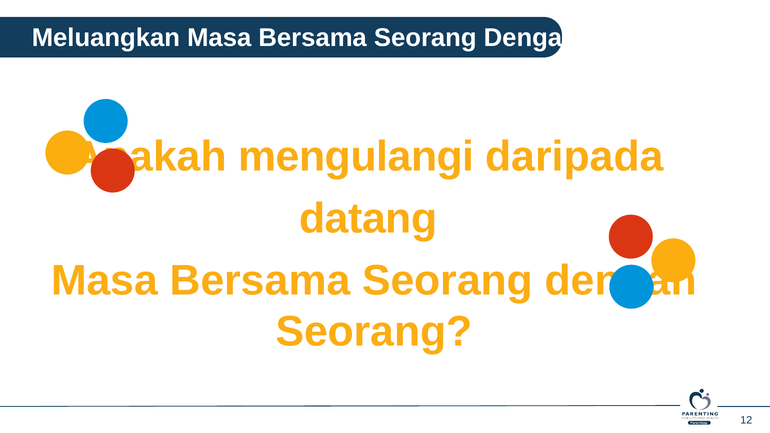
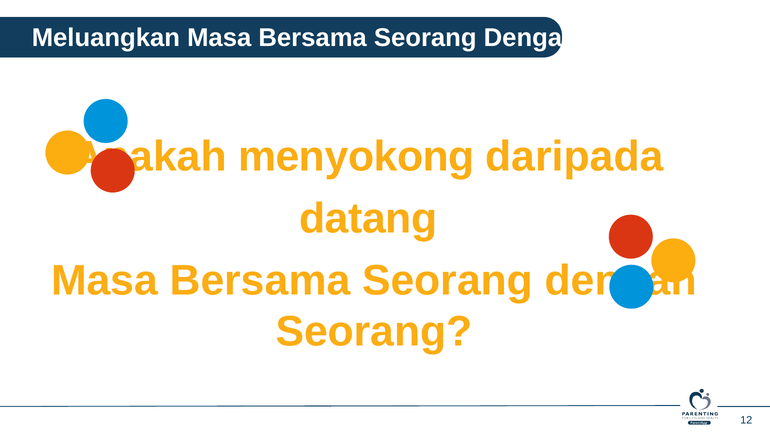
mengulangi: mengulangi -> menyokong (356, 157)
